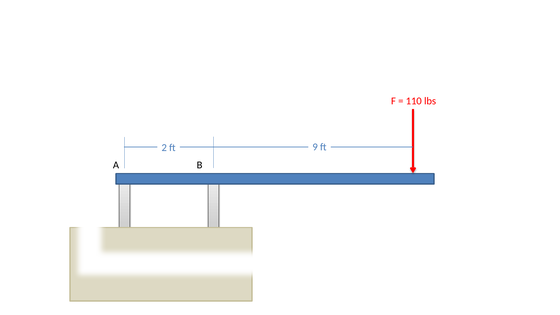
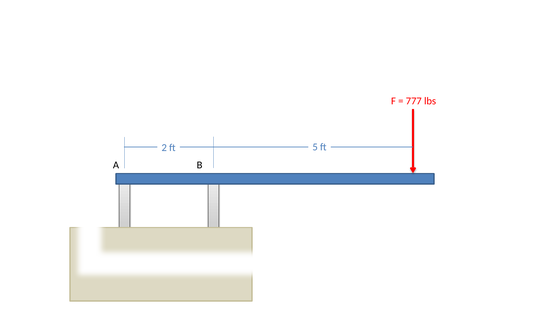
110: 110 -> 777 (414, 101)
9: 9 -> 5 (315, 147)
